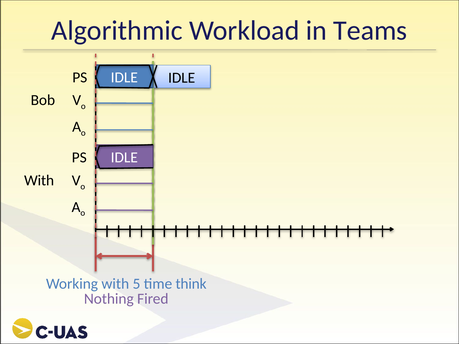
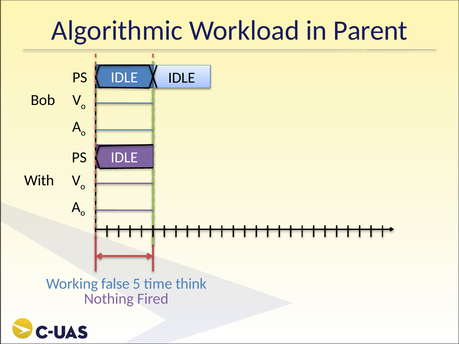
Teams: Teams -> Parent (370, 31)
Working with: with -> false (115, 284)
